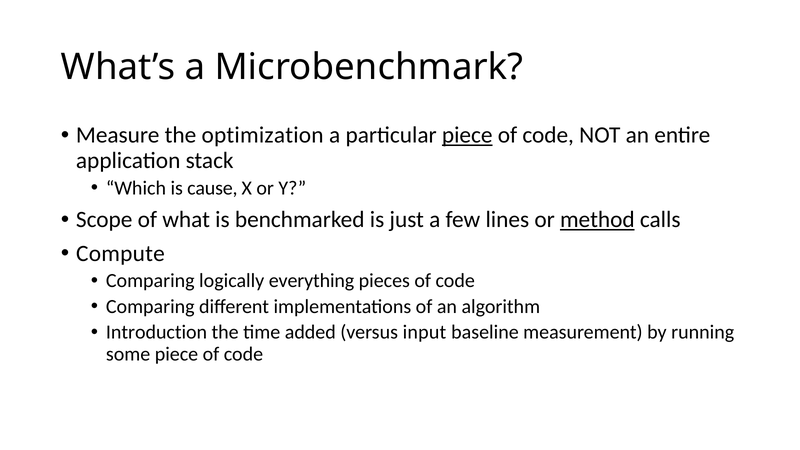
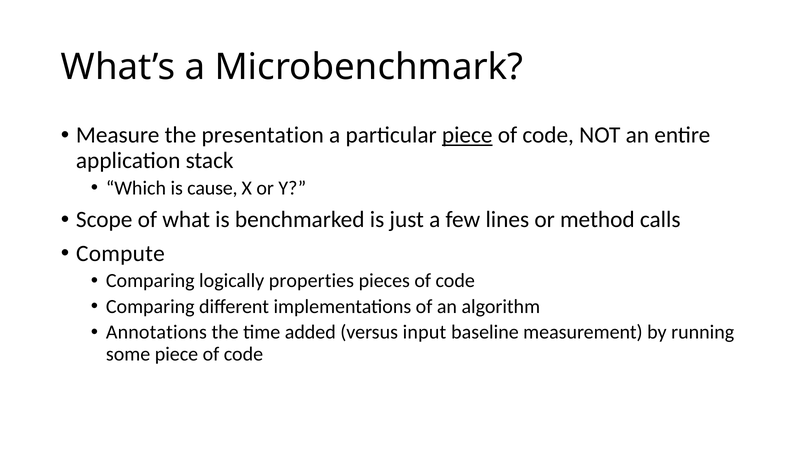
optimization: optimization -> presentation (263, 135)
method underline: present -> none (597, 220)
everything: everything -> properties (311, 281)
Introduction: Introduction -> Annotations (156, 332)
